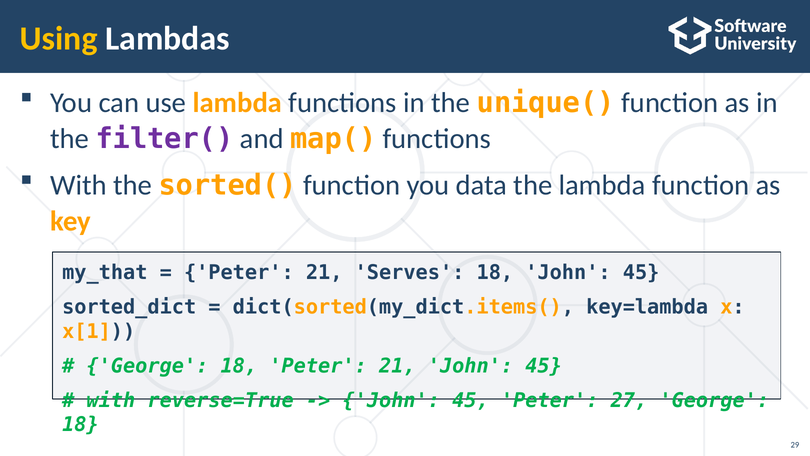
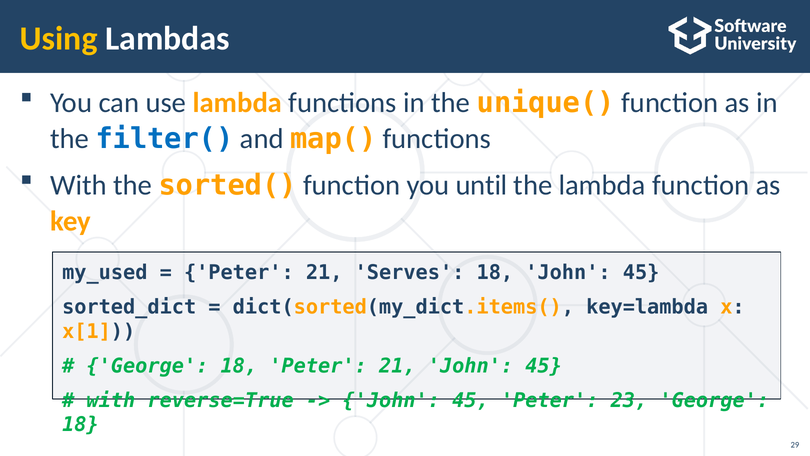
filter( colour: purple -> blue (164, 139)
data: data -> until (482, 185)
my_that: my_that -> my_used (105, 272)
27: 27 -> 23 (629, 400)
